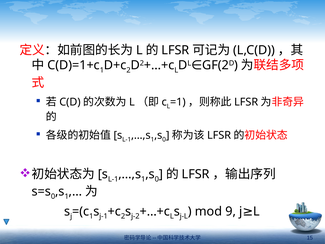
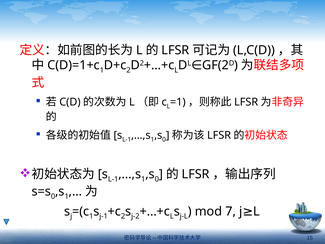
9: 9 -> 7 (231, 211)
